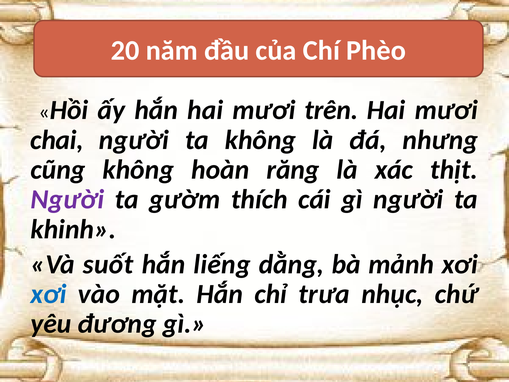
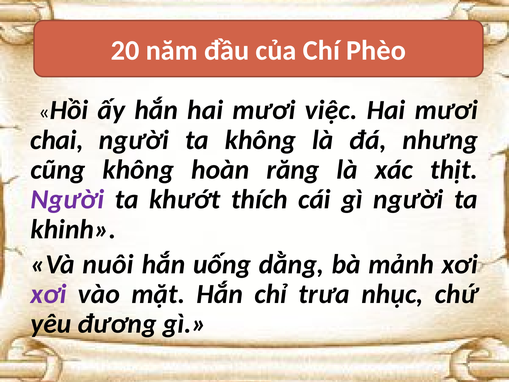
trên: trên -> việc (331, 110)
gườm: gườm -> khướt (185, 199)
suốt: suốt -> nuôi (108, 264)
liếng: liếng -> uống (222, 264)
xơi colour: blue -> purple (49, 294)
